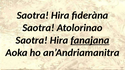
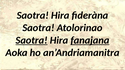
Saotra underline: none -> present (32, 40)
